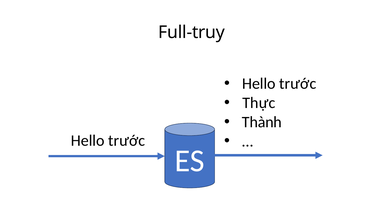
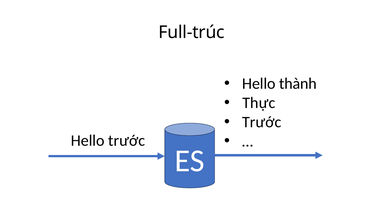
Full-truy: Full-truy -> Full-trúc (192, 32)
trước: trước -> thành (298, 83)
Thành: Thành -> Trước (262, 122)
